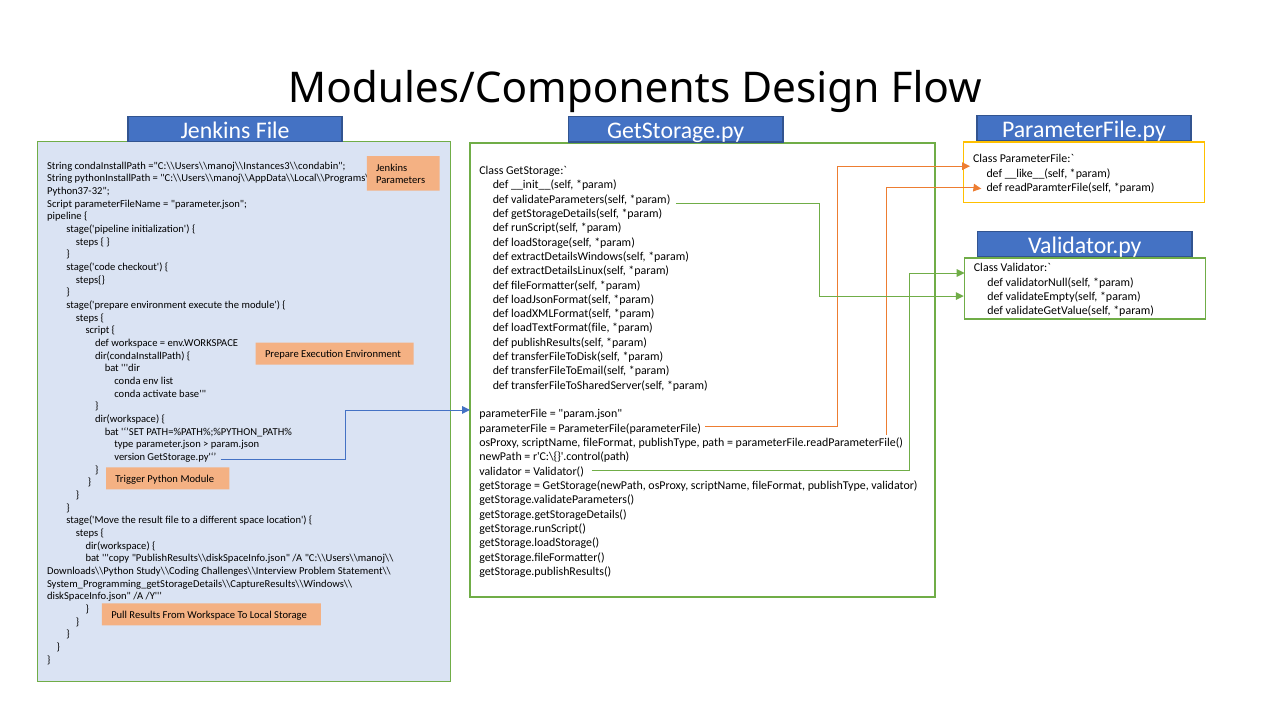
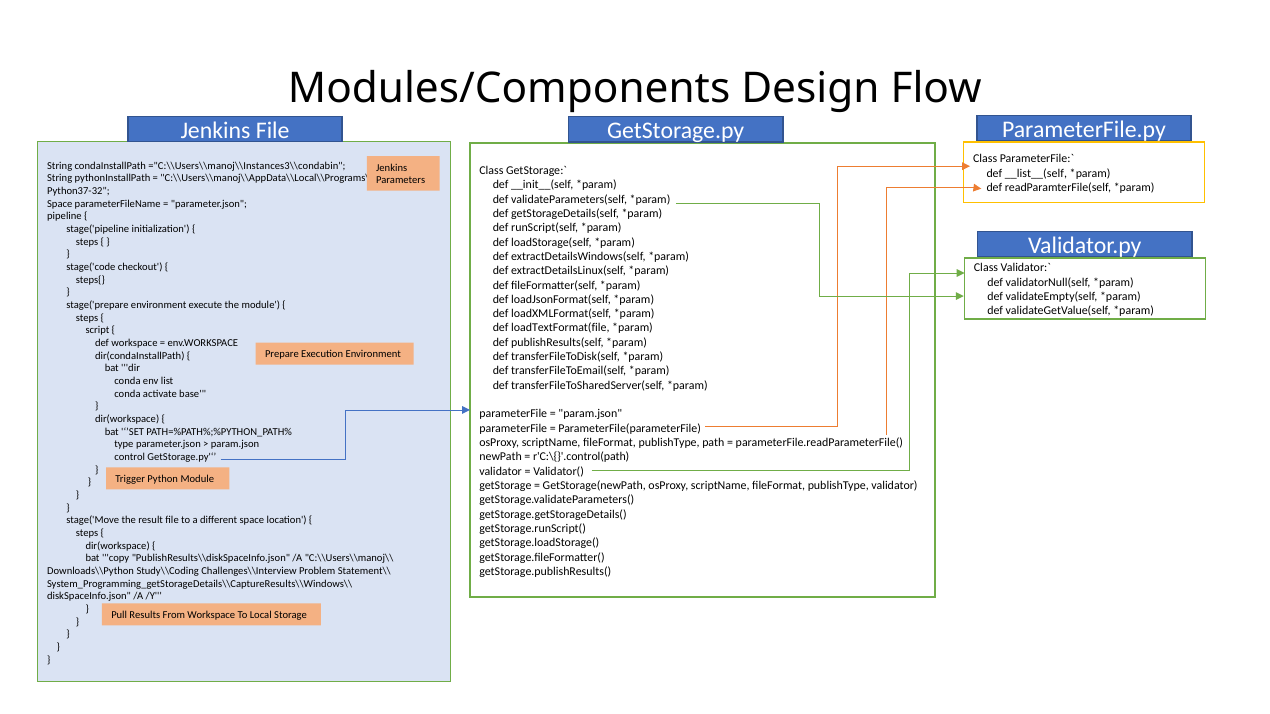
__like__(self: __like__(self -> __list__(self (1036, 173)
Script: Script -> Space (60, 204)
version: version -> control (130, 457)
